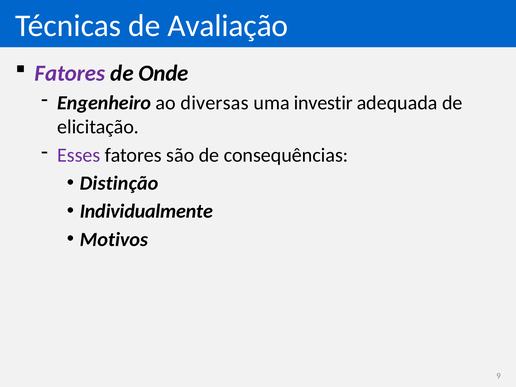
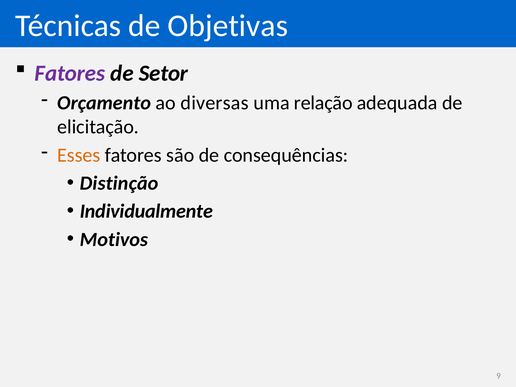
Avaliação: Avaliação -> Objetivas (228, 26)
Onde: Onde -> Setor (163, 73)
Engenheiro: Engenheiro -> Orçamento (104, 103)
investir: investir -> relação (323, 103)
Esses colour: purple -> orange (79, 155)
